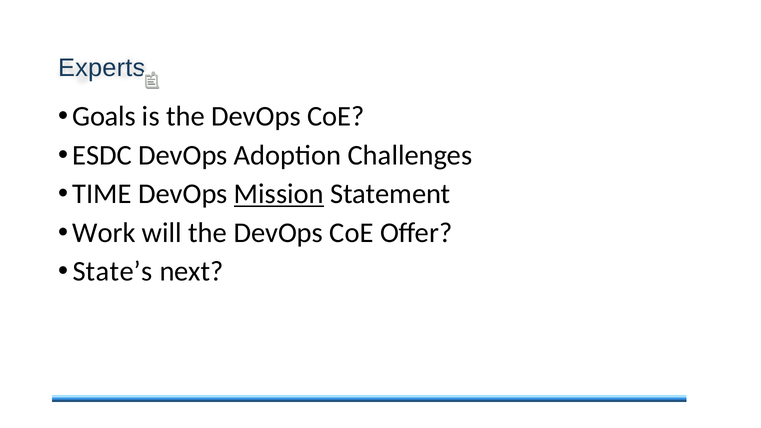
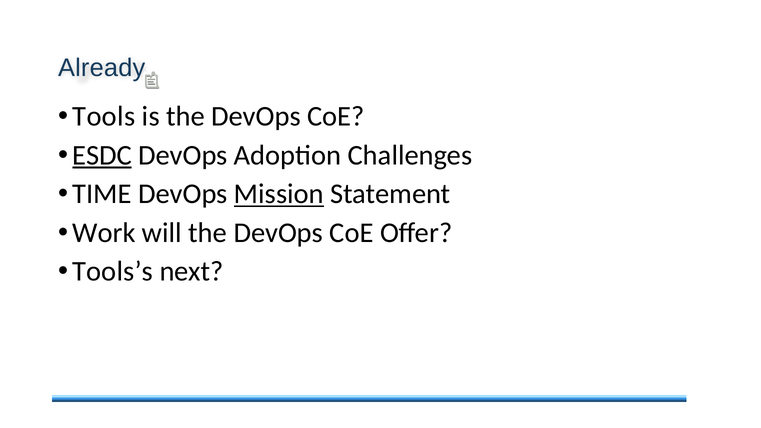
Experts: Experts -> Already (102, 68)
Goals: Goals -> Tools (104, 117)
ESDC underline: none -> present (102, 155)
State’s: State’s -> Tools’s (113, 272)
